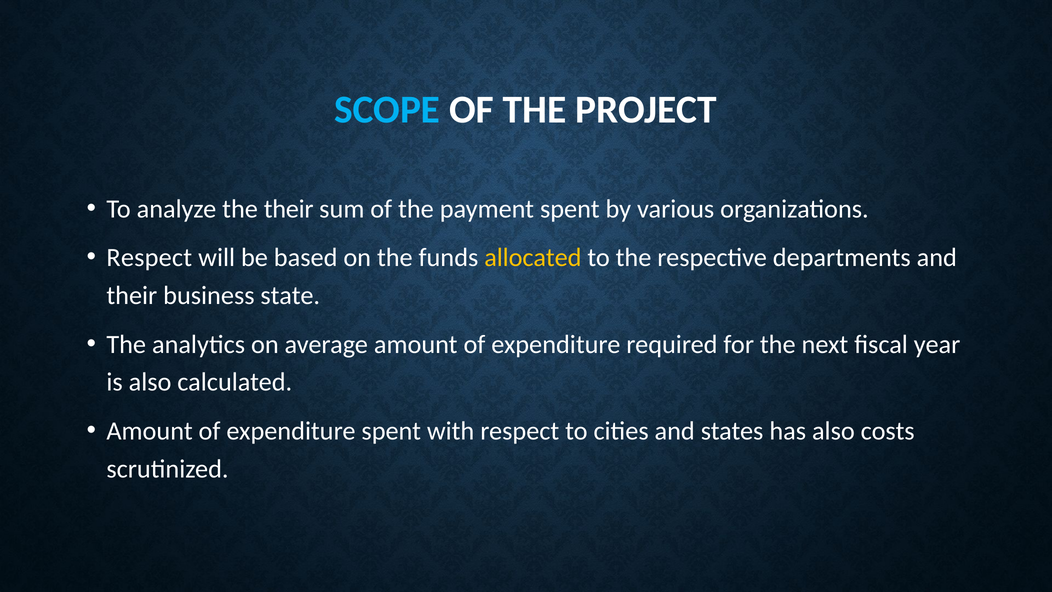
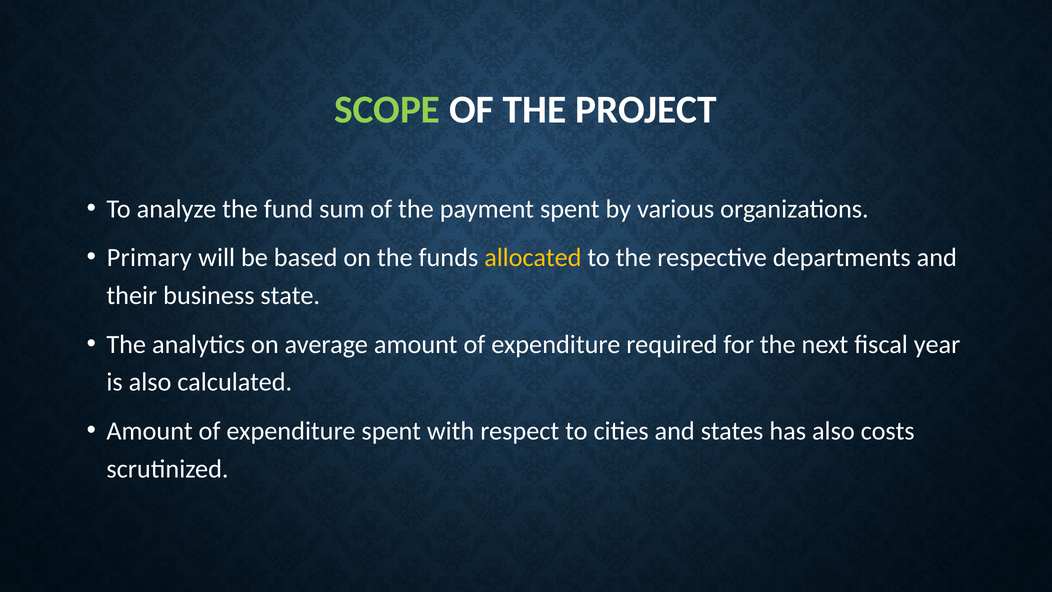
SCOPE colour: light blue -> light green (387, 110)
the their: their -> fund (289, 209)
Respect: Respect -> Primary (149, 258)
